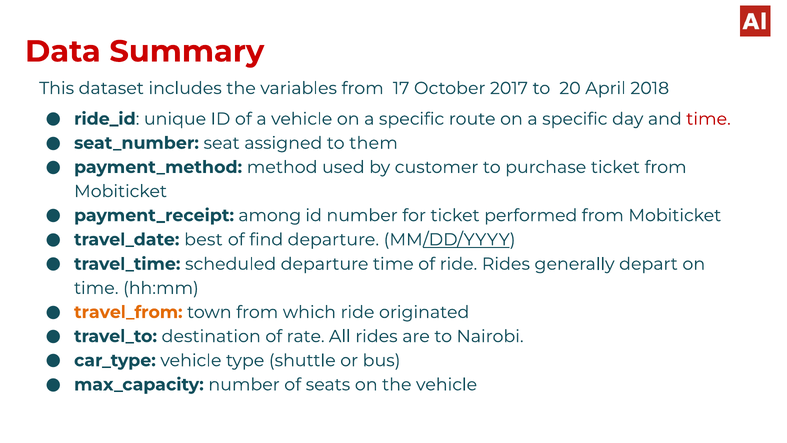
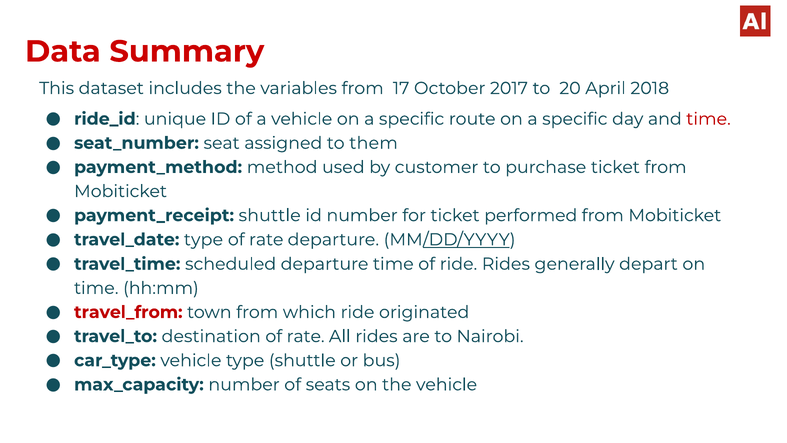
payment_receipt among: among -> shuttle (270, 215)
travel_date best: best -> type (203, 239)
find: find -> rate (266, 239)
travel_from colour: orange -> red (128, 312)
